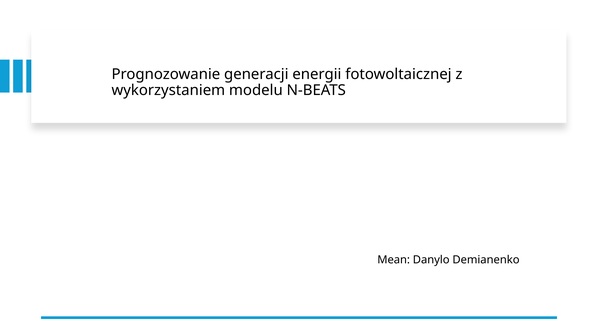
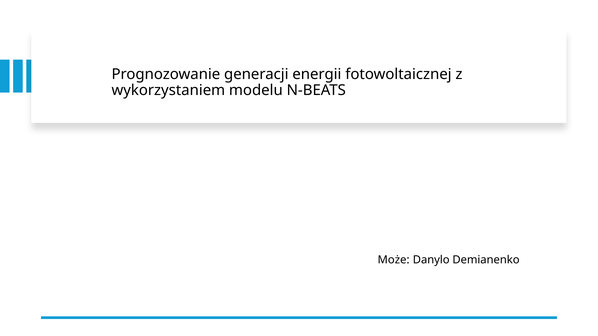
Mean: Mean -> Może (394, 260)
